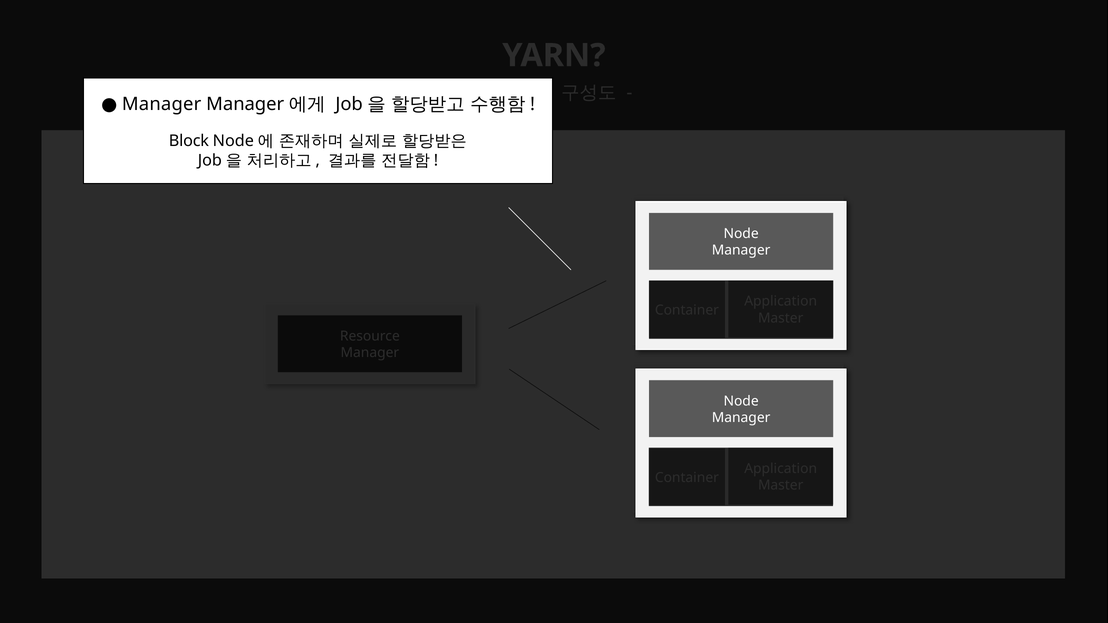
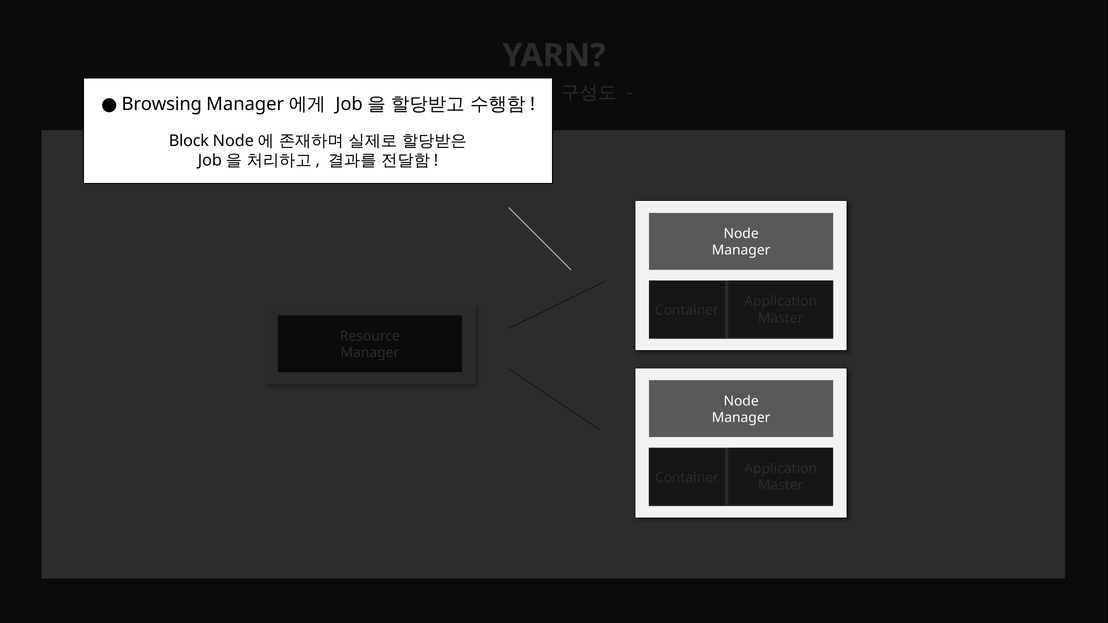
Manager: Manager -> Browsing (162, 104)
